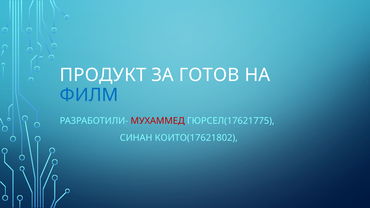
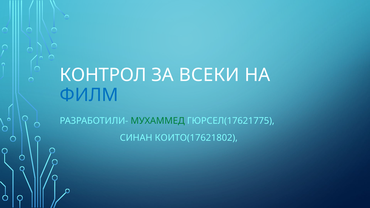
ПРОДУКТ: ПРОДУКТ -> КОНТРОЛ (103, 75)
ГОТОВ: ГОТОВ -> ВСЕКИ (209, 75)
МУХАММЕД colour: red -> green (158, 121)
